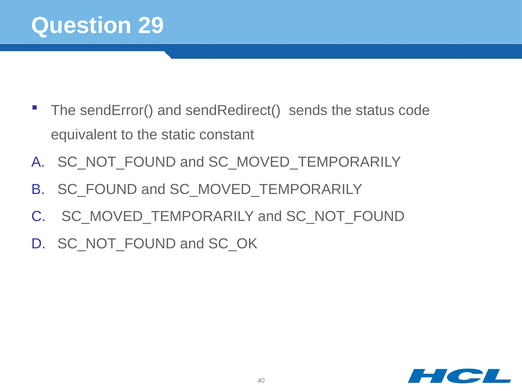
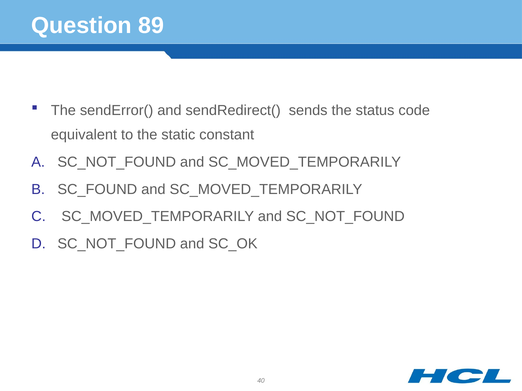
29: 29 -> 89 (151, 26)
